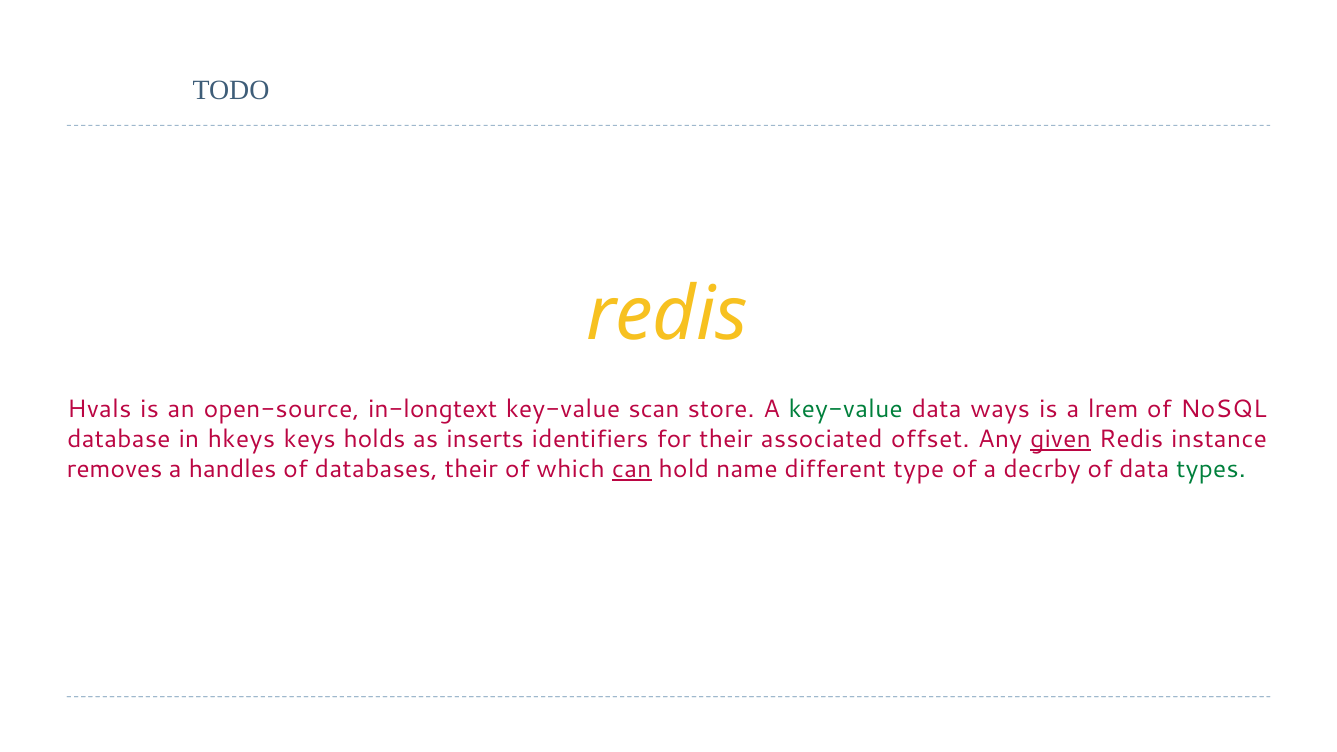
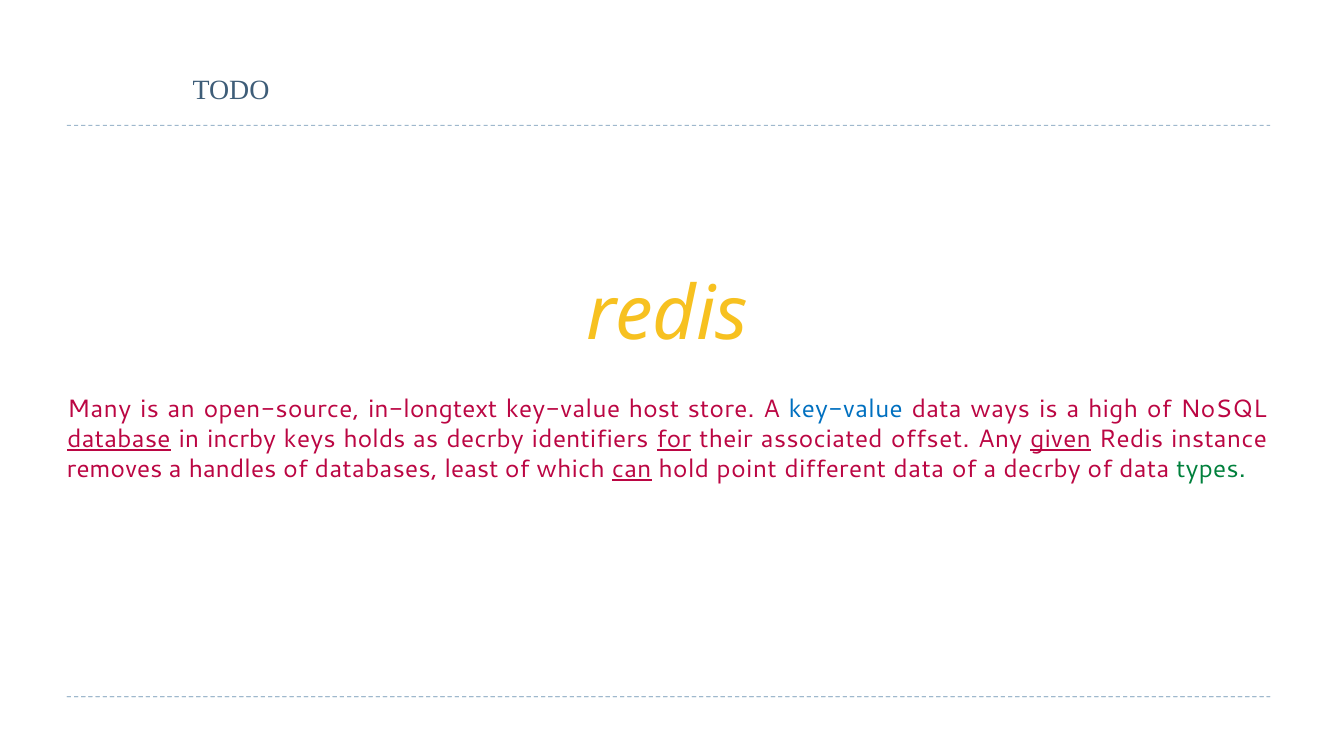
Hvals: Hvals -> Many (99, 409)
scan: scan -> host (654, 409)
key-value colour: green -> blue (846, 409)
lrem: lrem -> high (1113, 409)
database underline: none -> present (119, 439)
hkeys: hkeys -> incrby (242, 439)
as inserts: inserts -> decrby (485, 439)
for underline: none -> present (674, 439)
databases their: their -> least (471, 469)
name: name -> point (747, 469)
different type: type -> data (919, 469)
